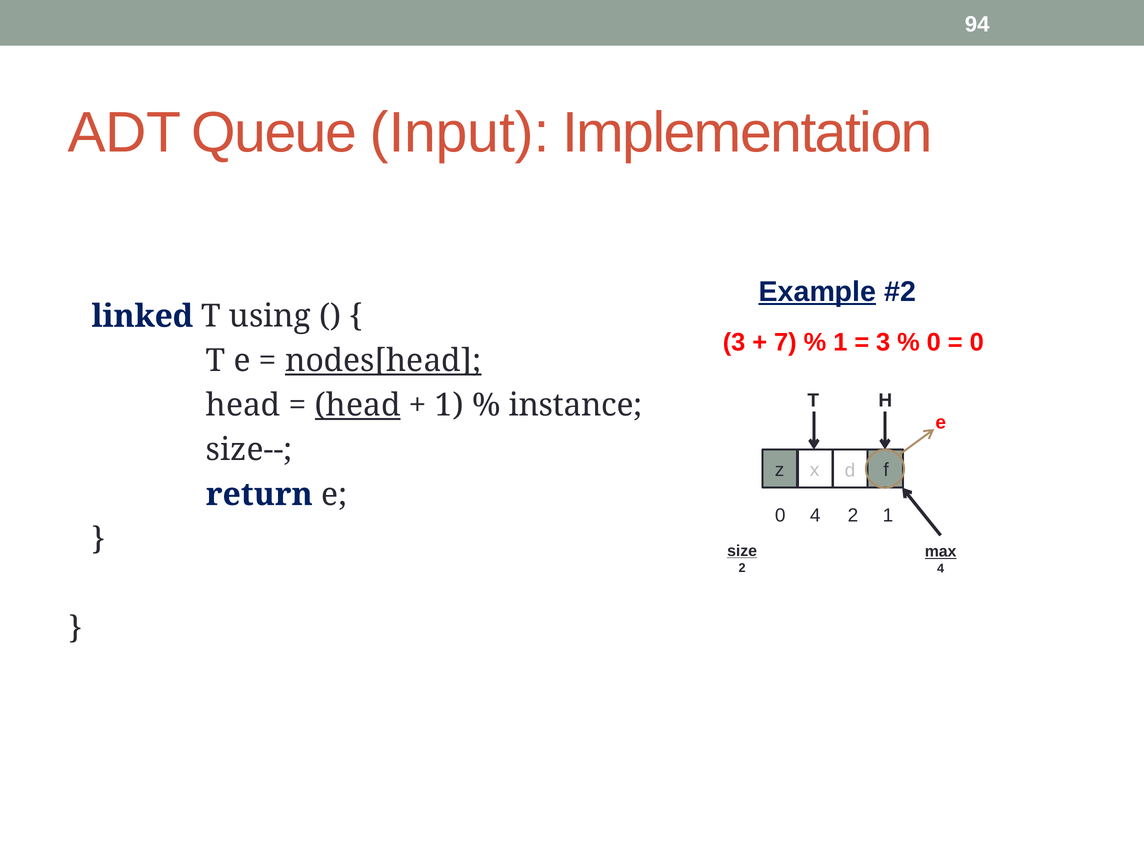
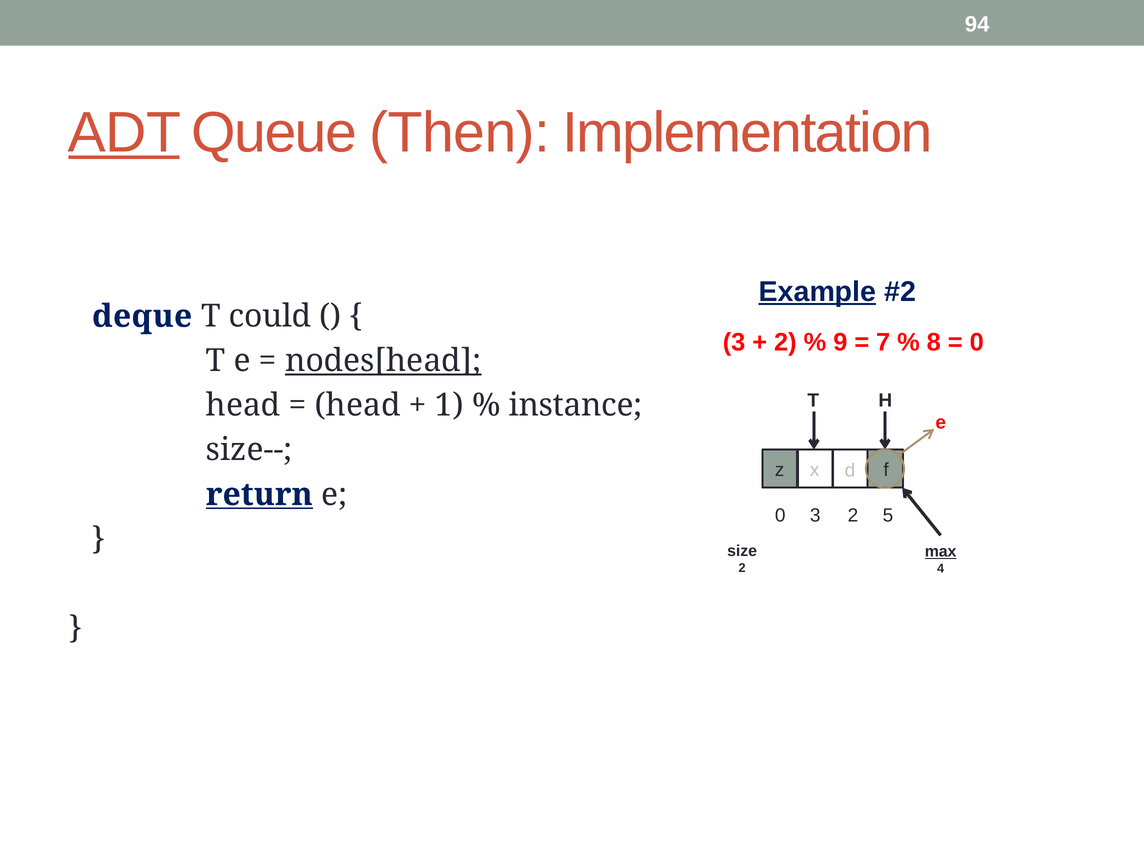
ADT underline: none -> present (124, 133)
Input: Input -> Then (460, 133)
linked: linked -> deque (142, 316)
using: using -> could (270, 316)
7: 7 -> 2 (785, 343)
1: 1 -> 9 (840, 343)
3: 3 -> 7 (883, 343)
0: 0 -> 8 (934, 343)
head underline: present -> none (358, 405)
return underline: none -> present (259, 495)
0 4: 4 -> 3 (815, 516)
2 1: 1 -> 5 (888, 516)
size underline: present -> none (742, 551)
